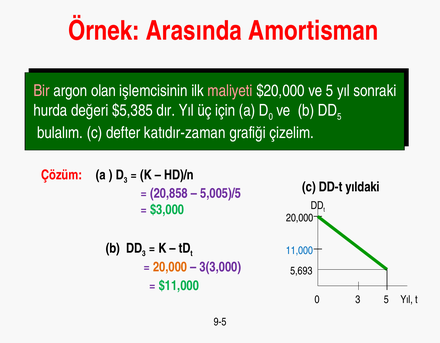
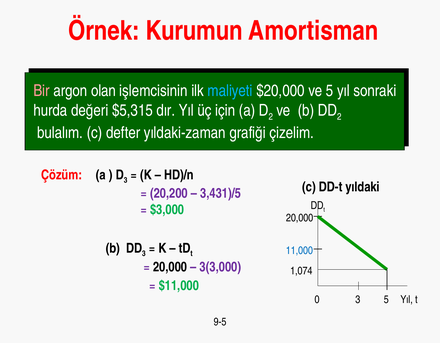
Arasında: Arasında -> Kurumun (194, 31)
maliyeti colour: pink -> light blue (230, 91)
$5,385: $5,385 -> $5,315 (132, 110)
0: 0 -> 2 (271, 117)
5: 5 -> 2 (339, 117)
katıdır-zaman: katıdır-zaman -> yıldaki-zaman (185, 133)
20,858: 20,858 -> 20,200 (169, 193)
5,005)/5: 5,005)/5 -> 3,431)/5 (221, 193)
20,000 colour: orange -> black (170, 266)
5,693: 5,693 -> 1,074 (301, 270)
